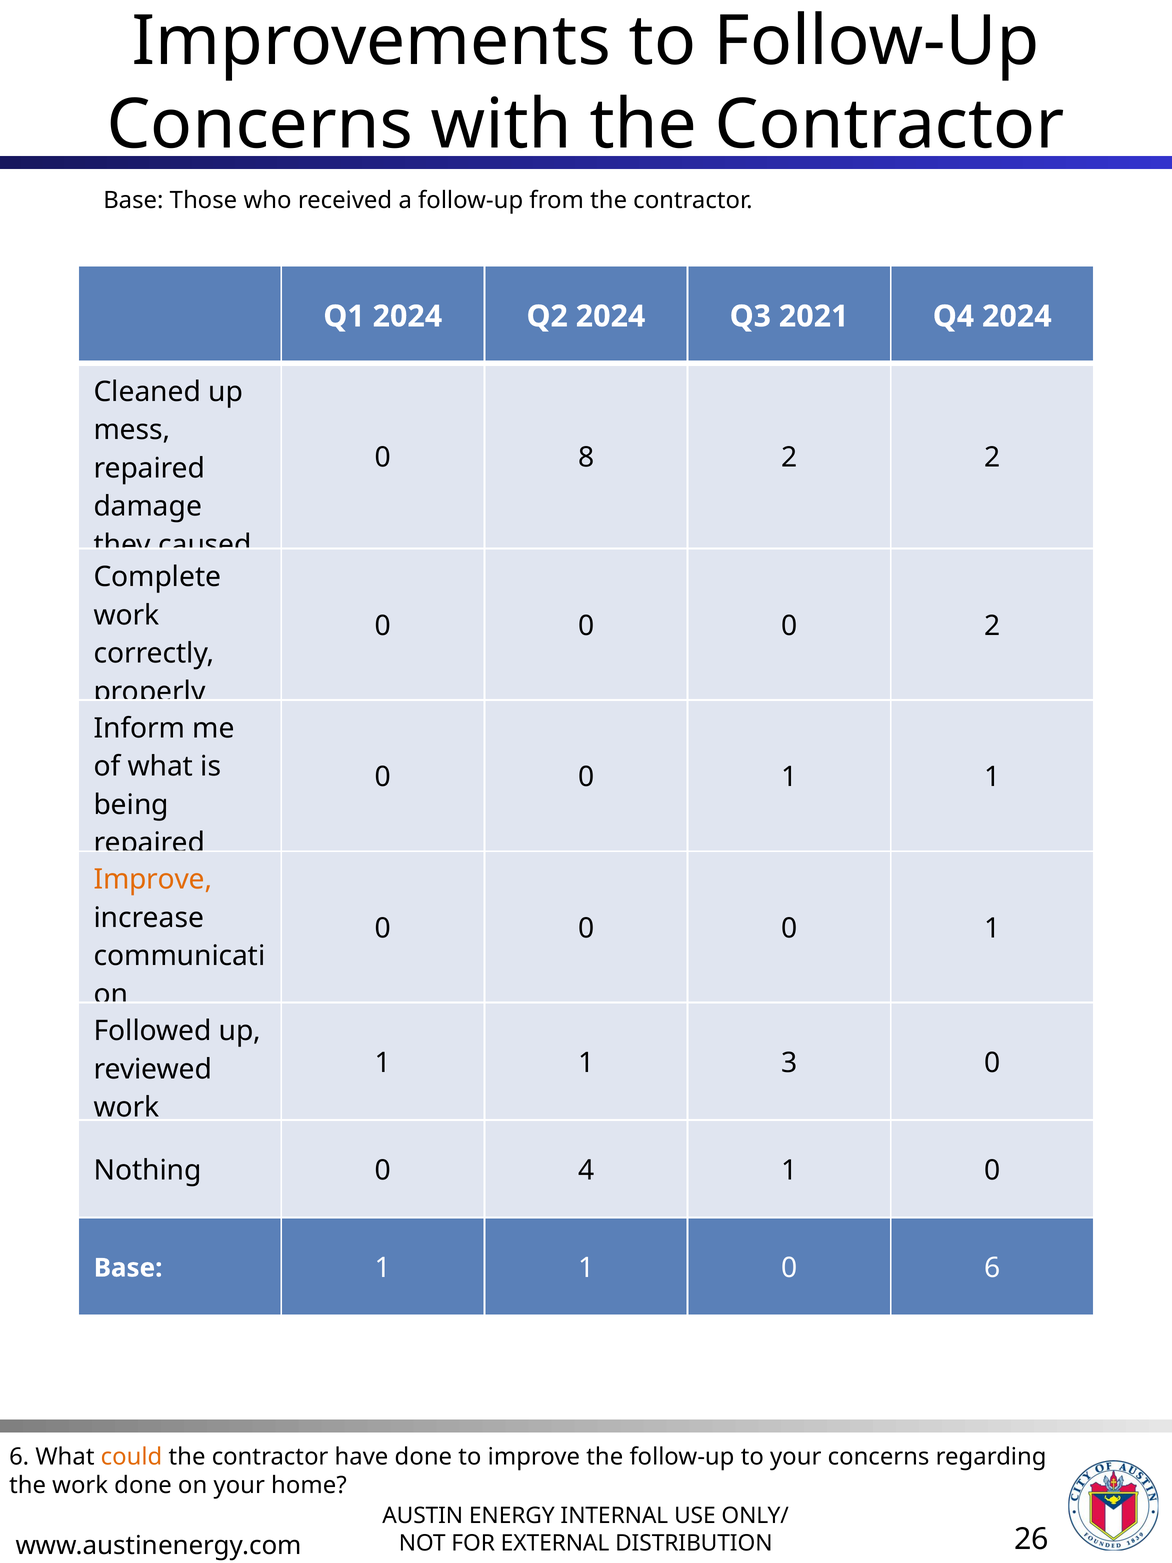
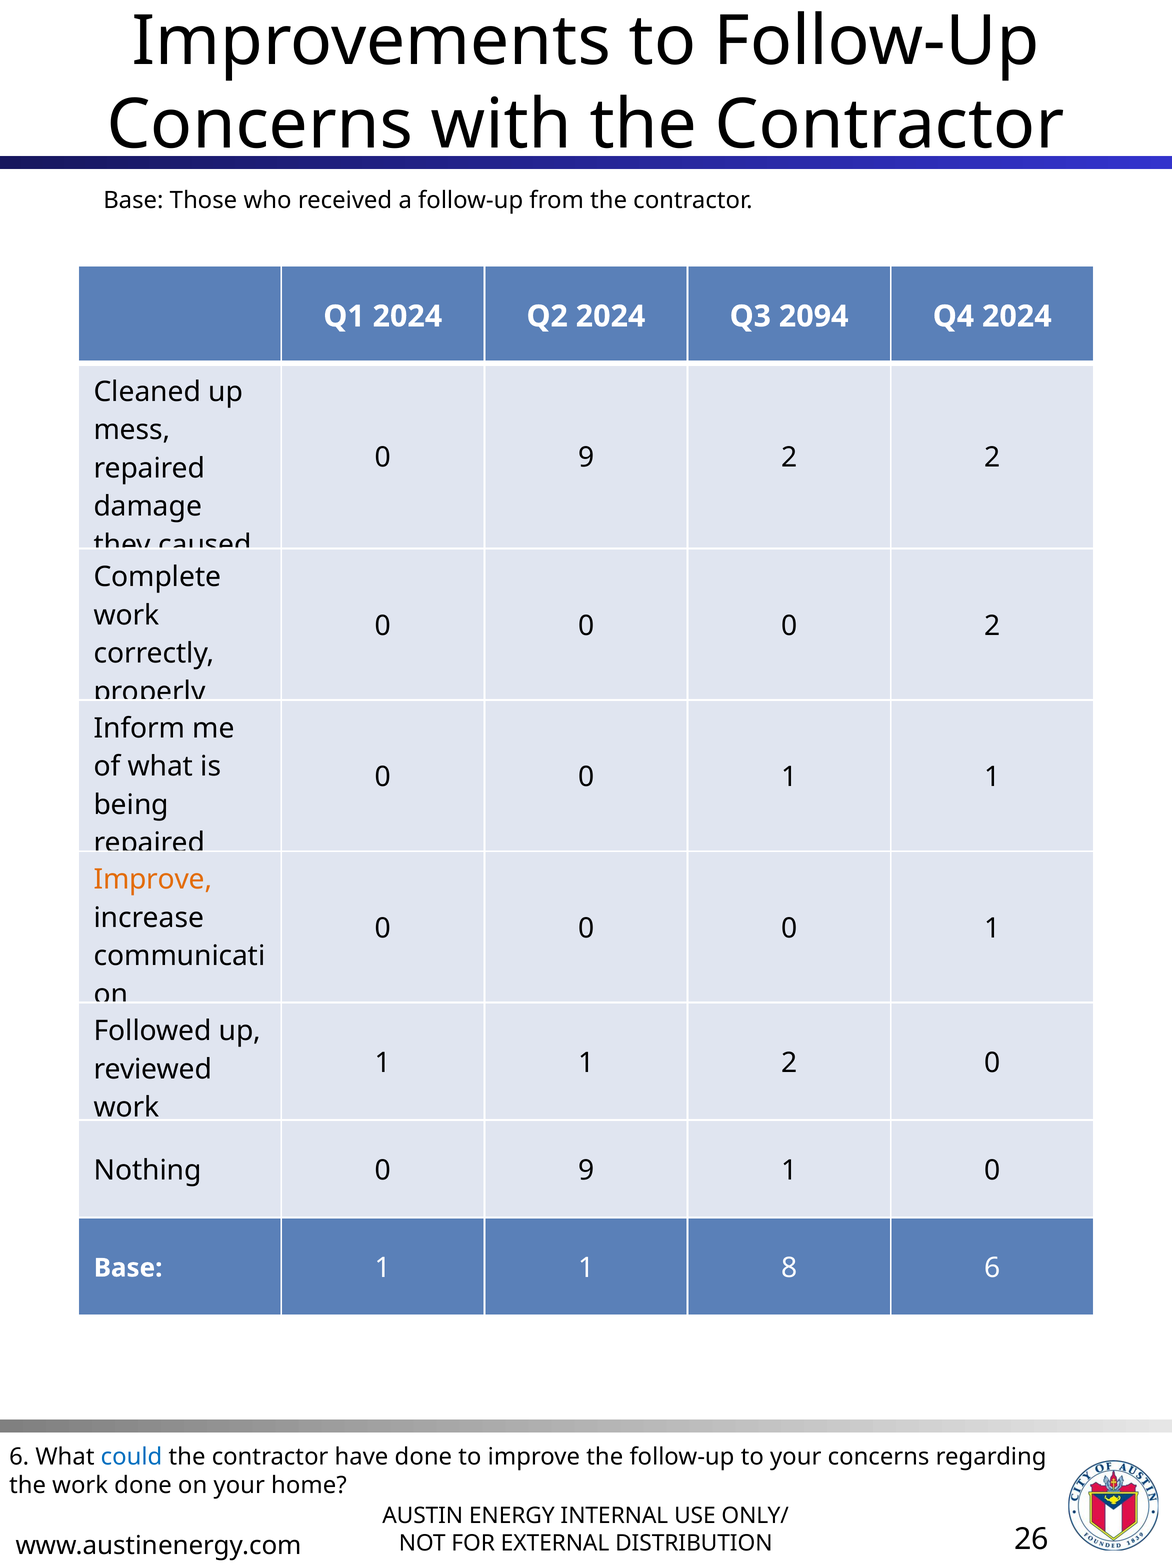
2021: 2021 -> 2094 (814, 316)
8: 8 -> 9 (586, 457)
1 3: 3 -> 2 (789, 1063)
Nothing 0 4: 4 -> 9 (586, 1170)
1 1 0: 0 -> 8 (789, 1268)
could colour: orange -> blue (131, 1456)
